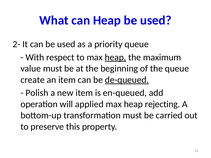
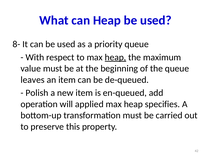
2-: 2- -> 8- (16, 44)
create: create -> leaves (33, 80)
de-queued underline: present -> none (127, 80)
rejecting: rejecting -> specifies (162, 104)
